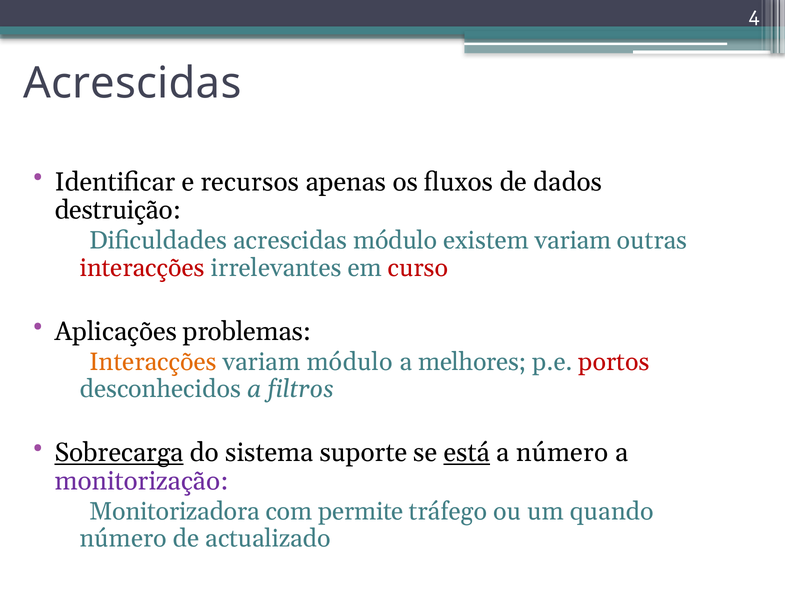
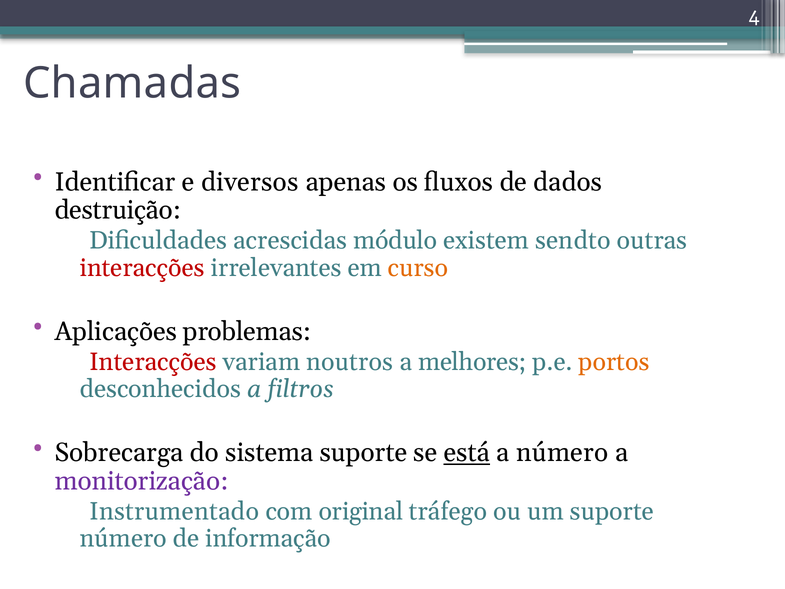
Acrescidas: Acrescidas -> Chamadas (132, 84)
recursos: recursos -> diversos (250, 182)
existem variam: variam -> sendto (573, 241)
curso colour: red -> orange (418, 268)
Interacções colour: orange -> red (153, 362)
variam módulo: módulo -> noutros (350, 362)
portos colour: red -> orange (614, 362)
Sobrecarga underline: present -> none (119, 453)
Monitorizadora: Monitorizadora -> Instrumentado (174, 511)
permite: permite -> original (361, 511)
um quando: quando -> suporte (612, 511)
actualizado: actualizado -> informação (268, 538)
